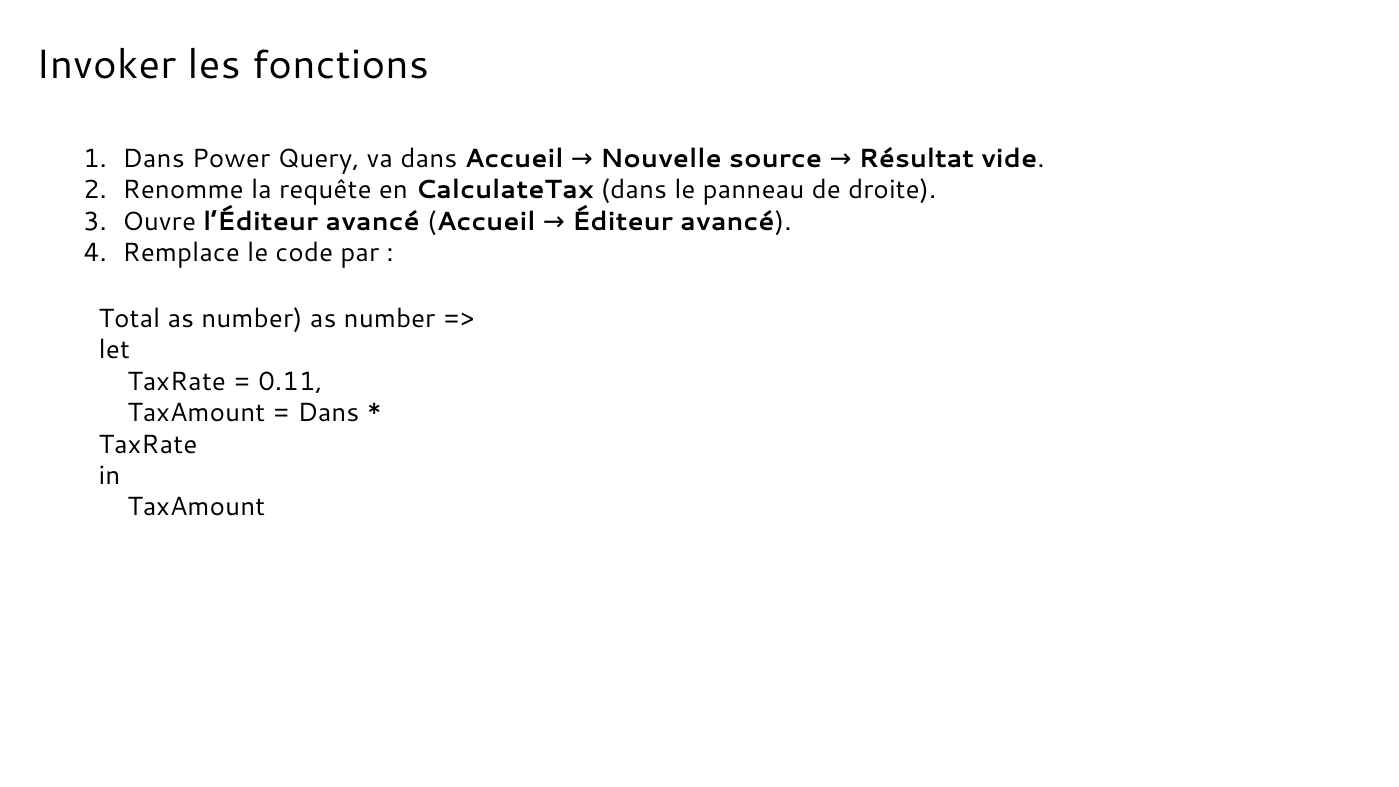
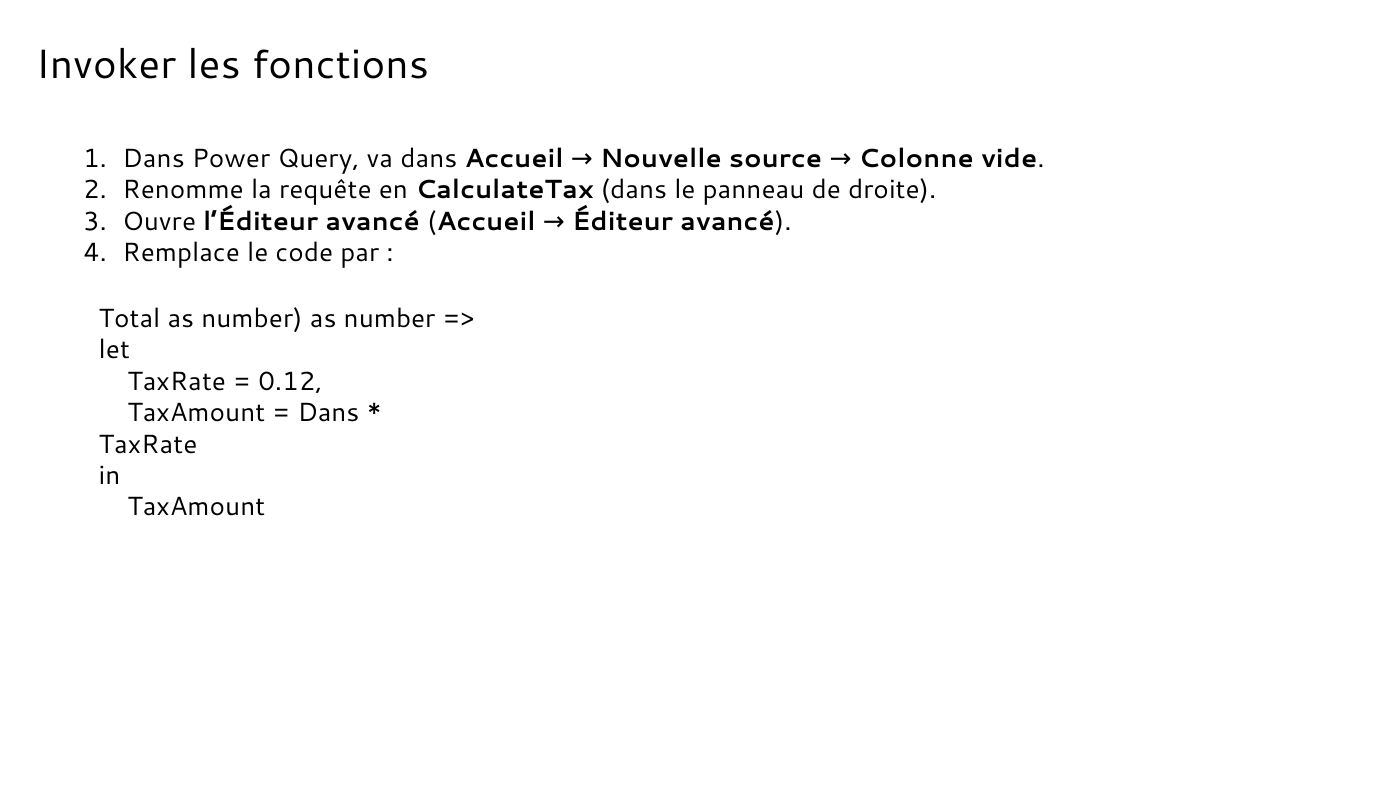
Résultat: Résultat -> Colonne (916, 159)
0.11: 0.11 -> 0.12 (290, 381)
